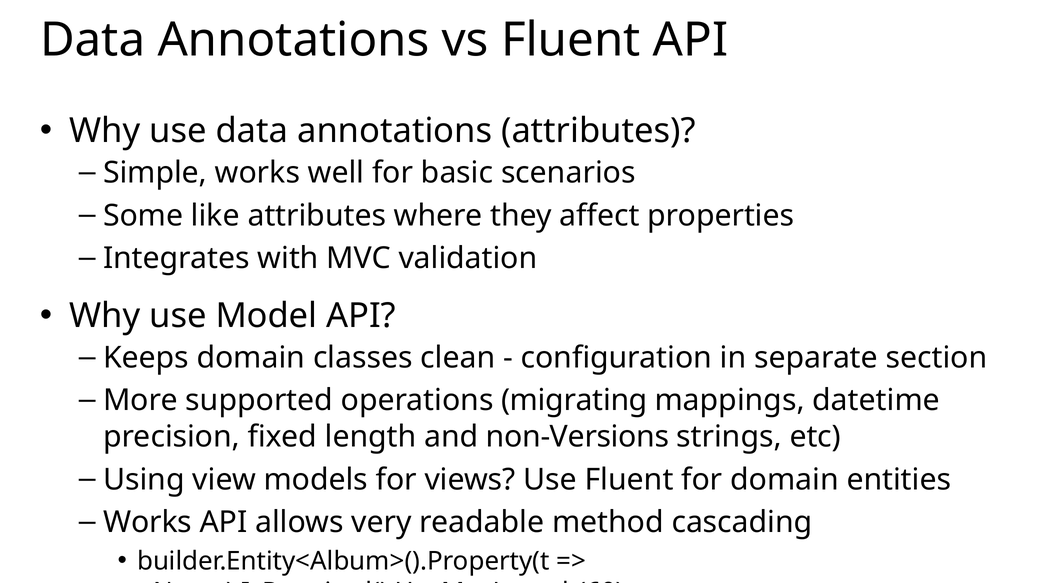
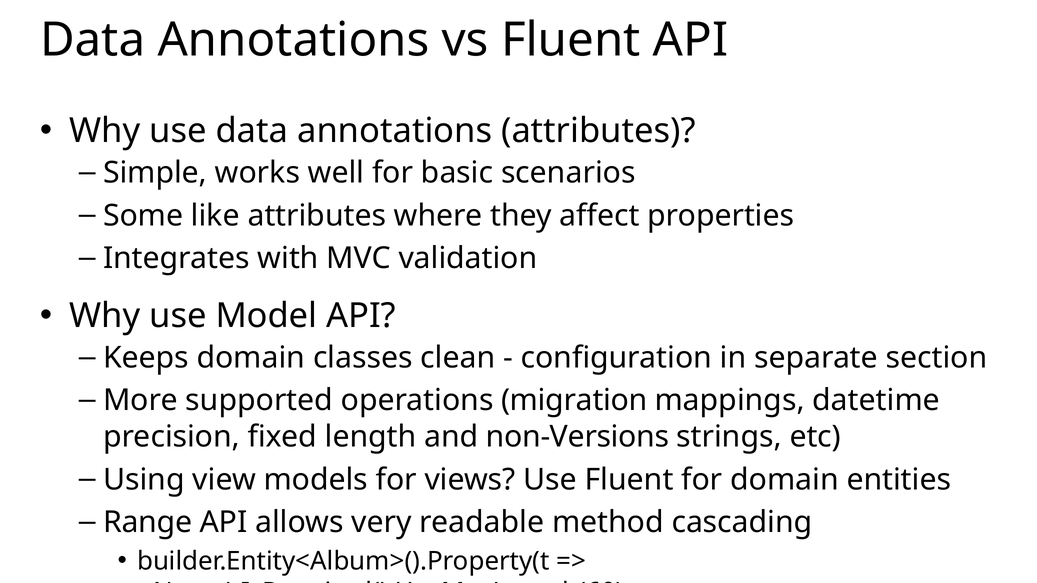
migrating: migrating -> migration (574, 401)
Works: Works -> Range (148, 523)
